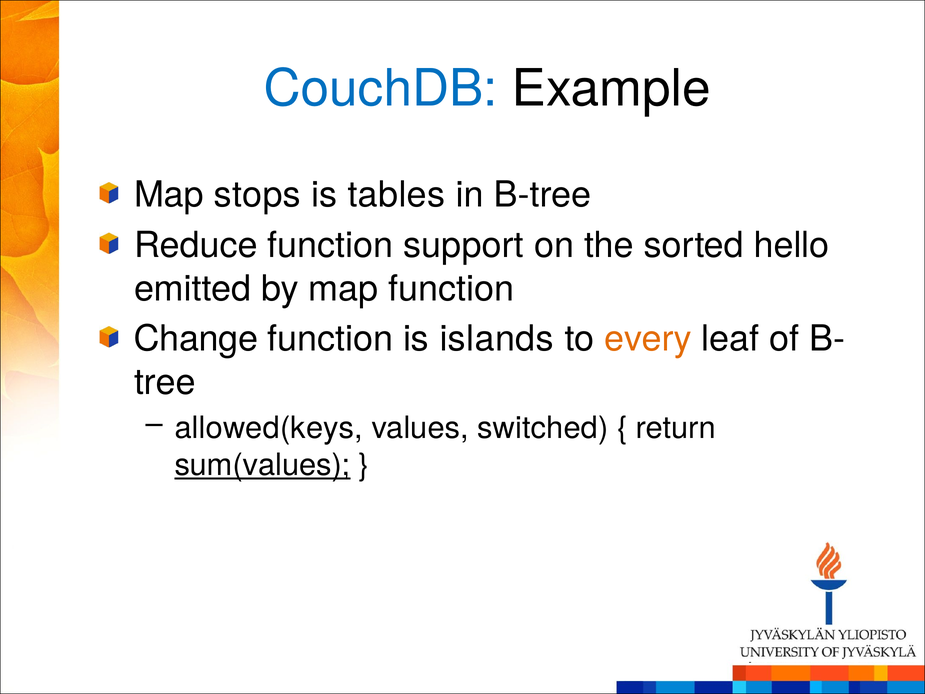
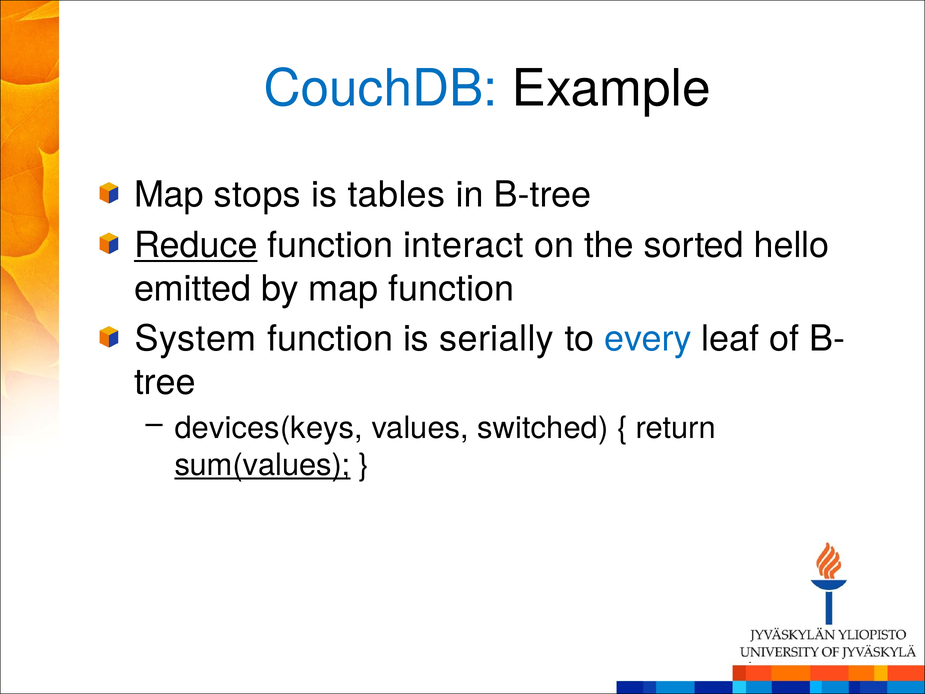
Reduce underline: none -> present (196, 245)
support: support -> interact (463, 245)
Change: Change -> System (196, 339)
islands: islands -> serially (497, 339)
every colour: orange -> blue (648, 339)
allowed(keys: allowed(keys -> devices(keys (269, 428)
